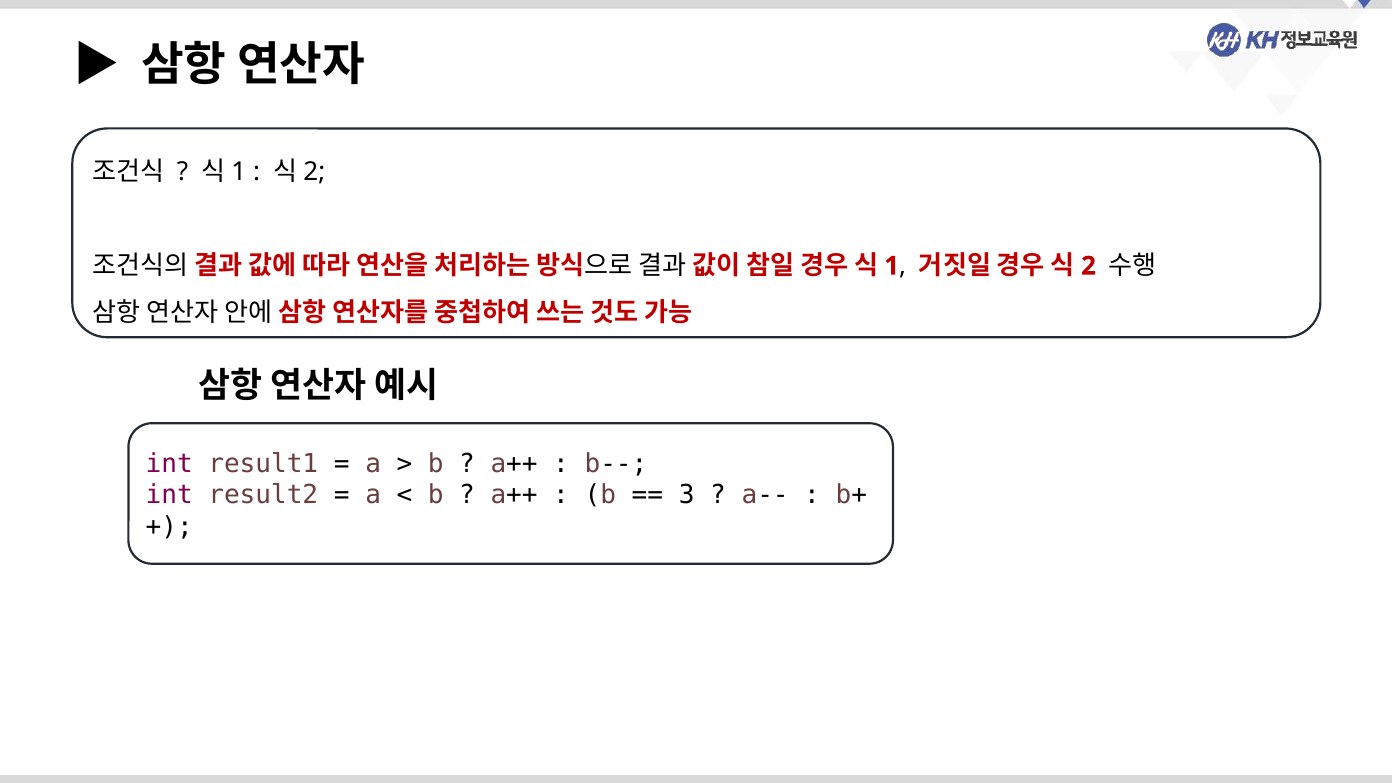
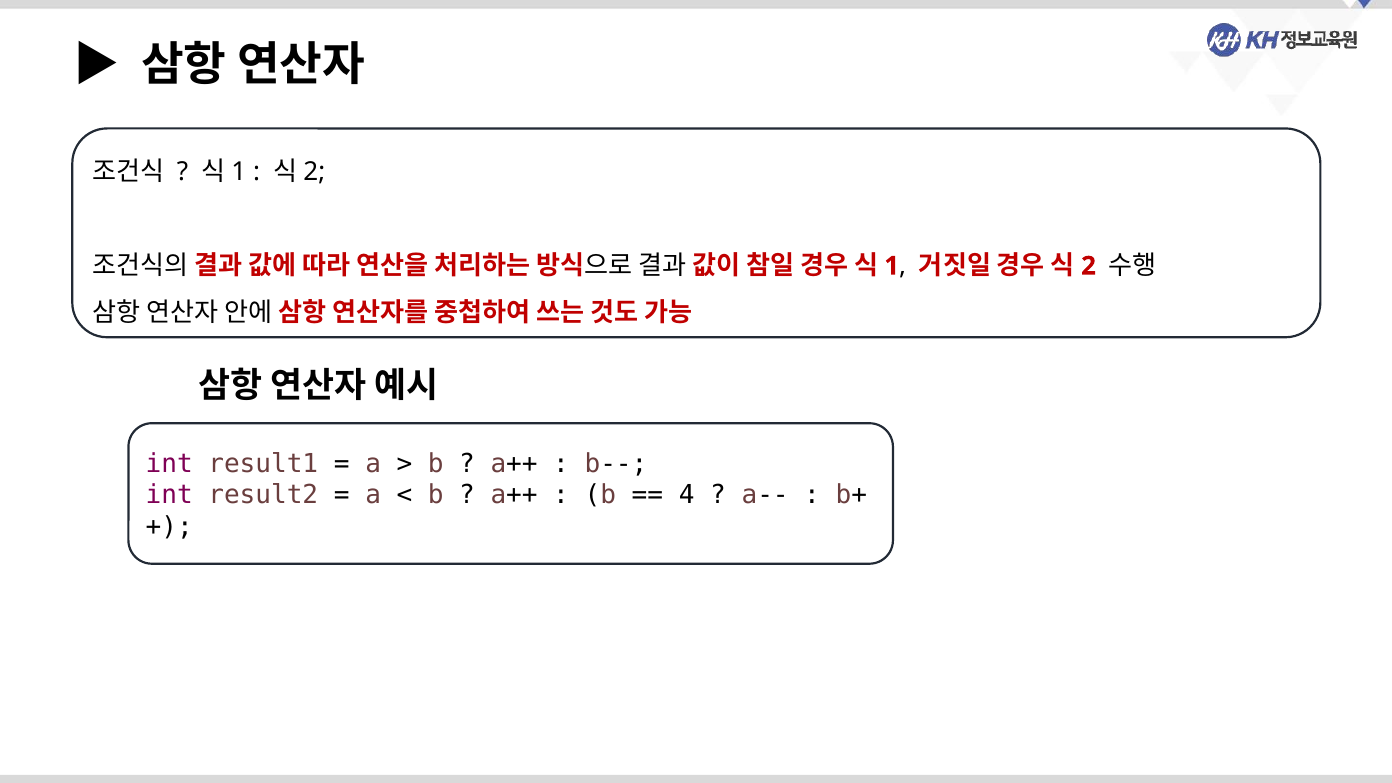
3: 3 -> 4 (687, 495)
